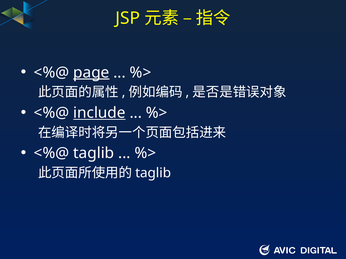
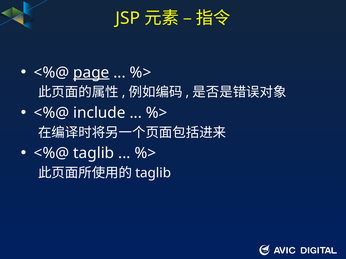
include underline: present -> none (99, 113)
